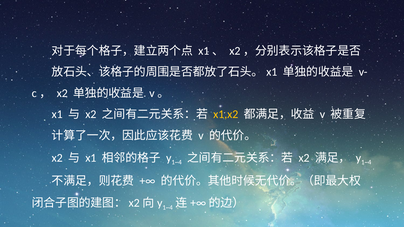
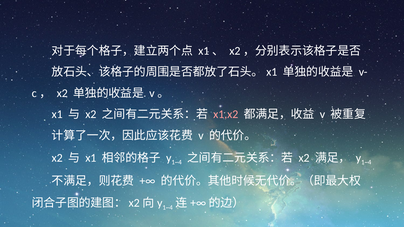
x1,x2 colour: yellow -> pink (226, 115)
